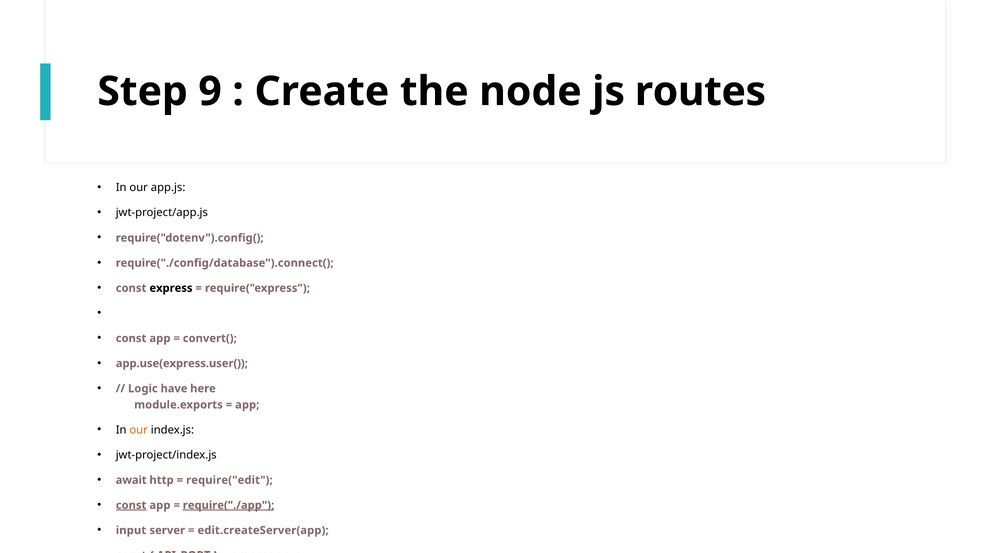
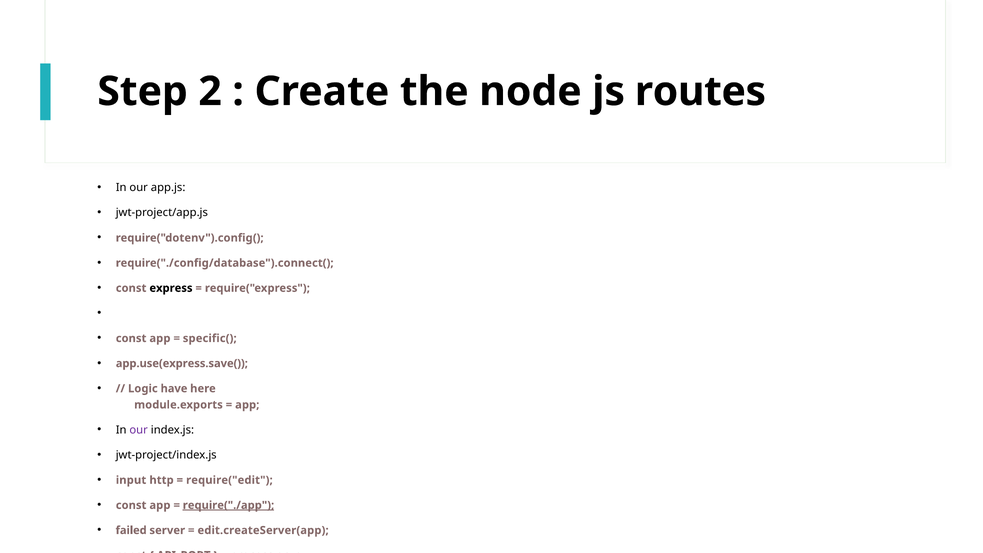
9: 9 -> 2 (210, 92)
convert(: convert( -> specific( (210, 338)
app.use(express.user(: app.use(express.user( -> app.use(express.save( (182, 363)
our colour: orange -> purple (139, 430)
await: await -> input (131, 480)
const underline: present -> none (131, 505)
input: input -> failed (131, 530)
